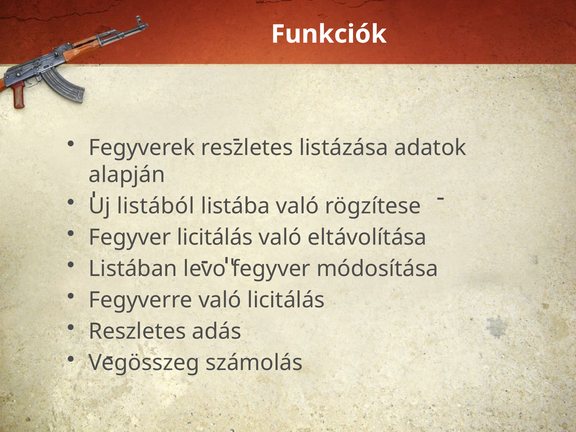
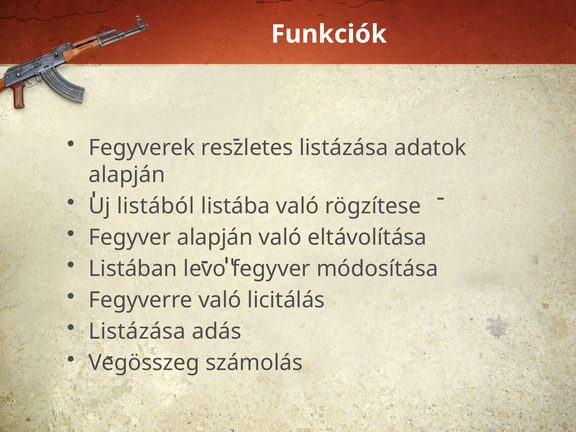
Fegyver licitálás: licitálás -> alapján (215, 237)
Reszletes: Reszletes -> Listázása (137, 332)
